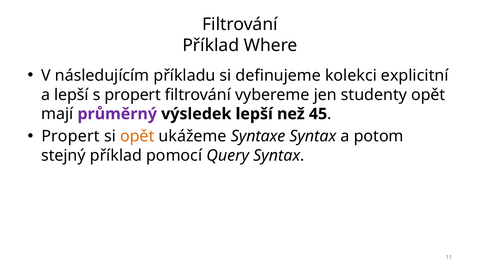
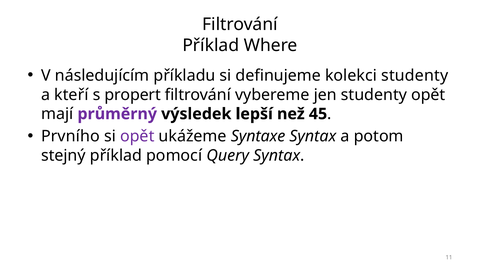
kolekci explicitní: explicitní -> studenty (415, 76)
a lepší: lepší -> kteří (71, 95)
Propert: Propert -> Prvního (70, 136)
opět colour: orange -> purple (137, 136)
